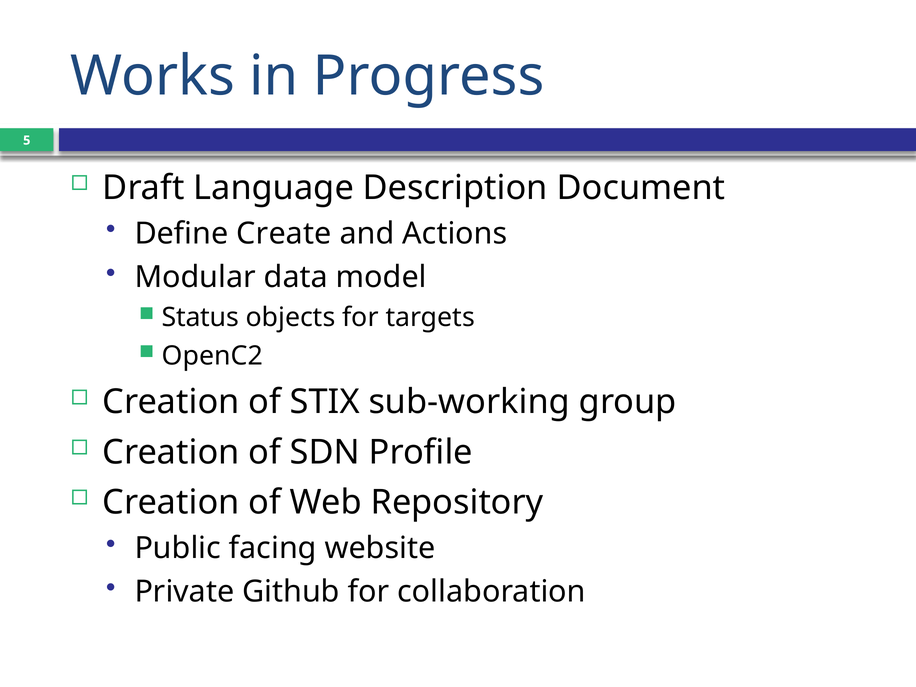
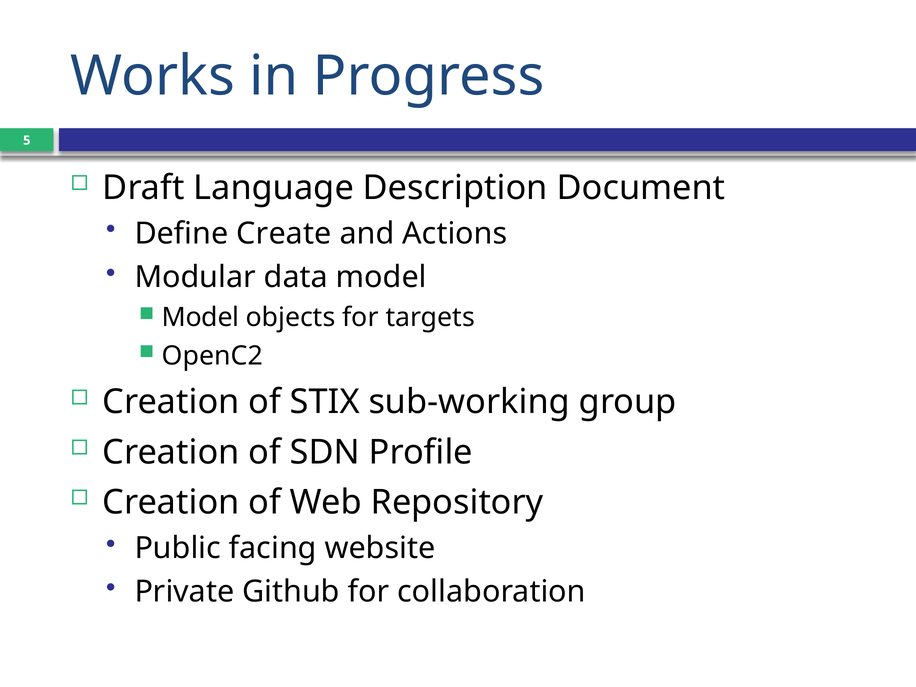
Status: Status -> Model (200, 318)
